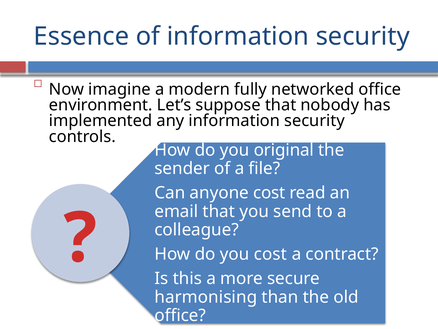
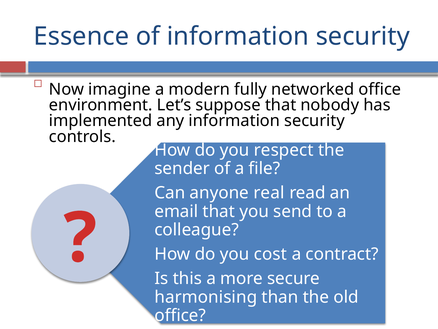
original: original -> respect (284, 150)
anyone cost: cost -> real (269, 193)
